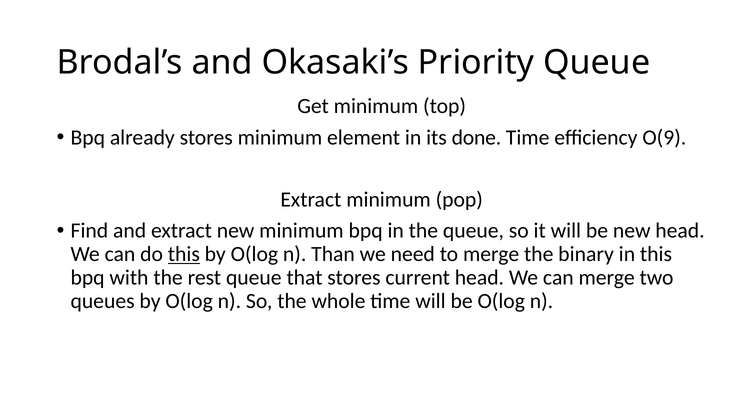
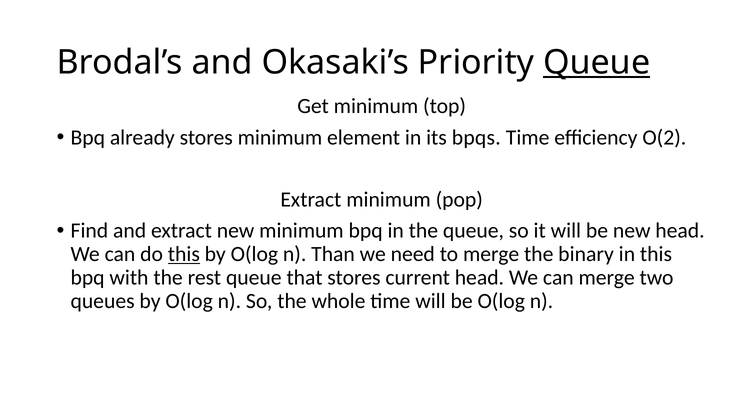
Queue underline: none -> present (597, 62)
done: done -> bpqs (476, 137)
O(9: O(9 -> O(2 (664, 137)
